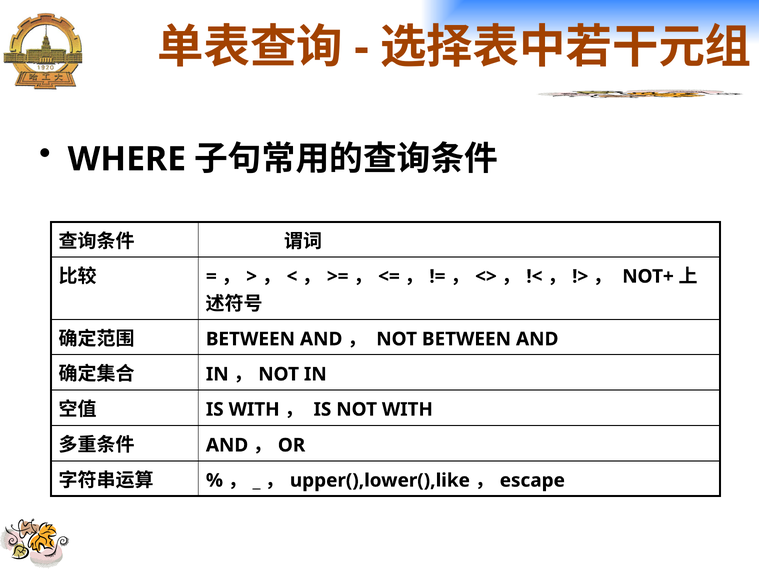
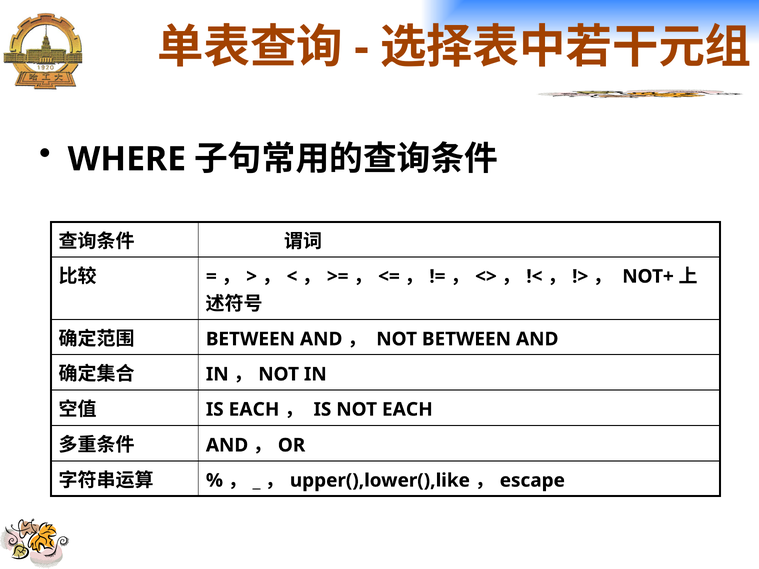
IS WITH: WITH -> EACH (254, 410)
NOT WITH: WITH -> EACH (407, 410)
